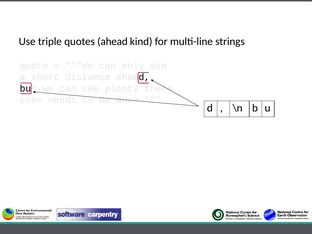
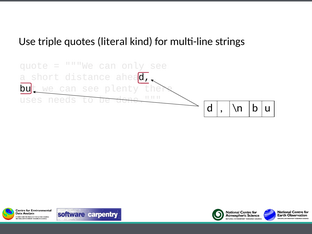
quotes ahead: ahead -> literal (112, 41)
